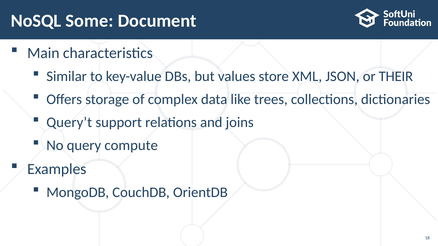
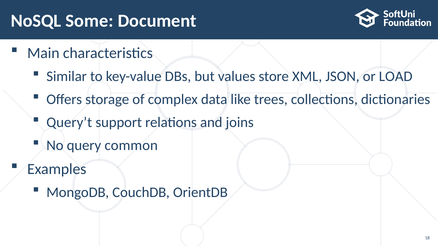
THEIR: THEIR -> LOAD (396, 77)
compute: compute -> common (131, 146)
